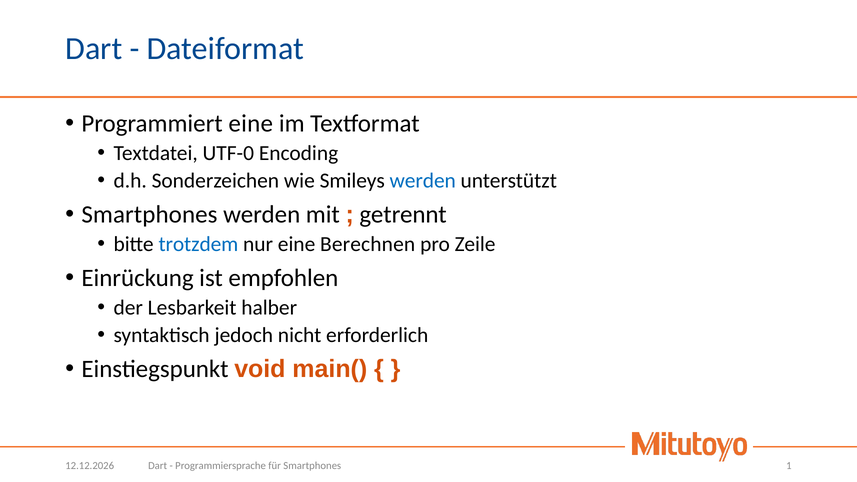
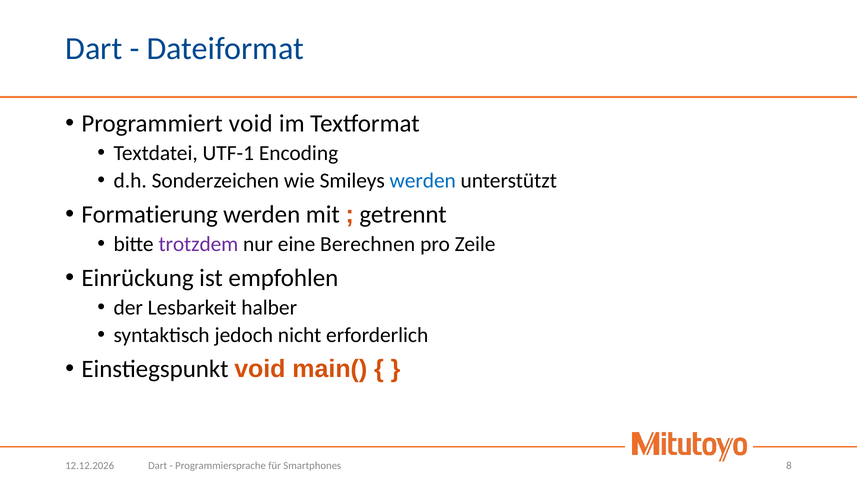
Programmiert eine: eine -> void (251, 123)
UTF-0: UTF-0 -> UTF-1 (228, 153)
Smartphones: Smartphones -> Formatierung (150, 215)
trotzdem colour: blue -> purple (198, 244)
1: 1 -> 8 (789, 466)
